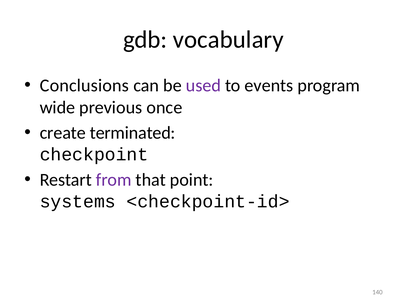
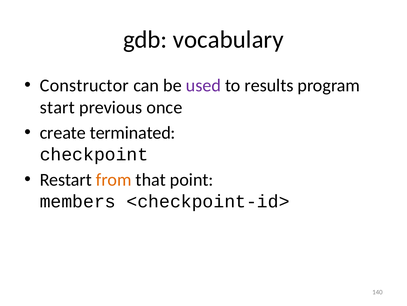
Conclusions: Conclusions -> Constructor (84, 85)
events: events -> results (269, 85)
wide: wide -> start (57, 107)
from colour: purple -> orange (114, 179)
systems: systems -> members (78, 201)
